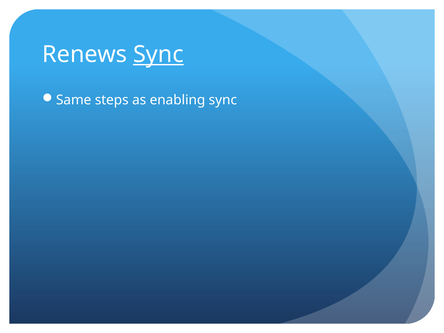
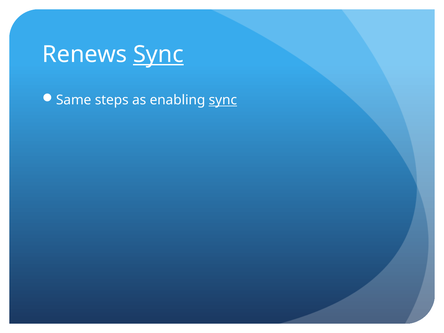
sync underline: none -> present (223, 100)
